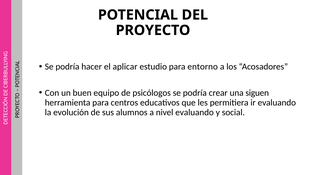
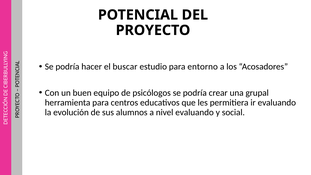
aplicar: aplicar -> buscar (125, 67)
siguen: siguen -> grupal (257, 93)
